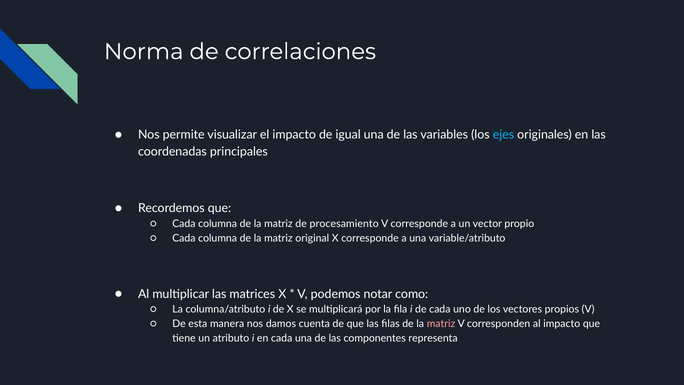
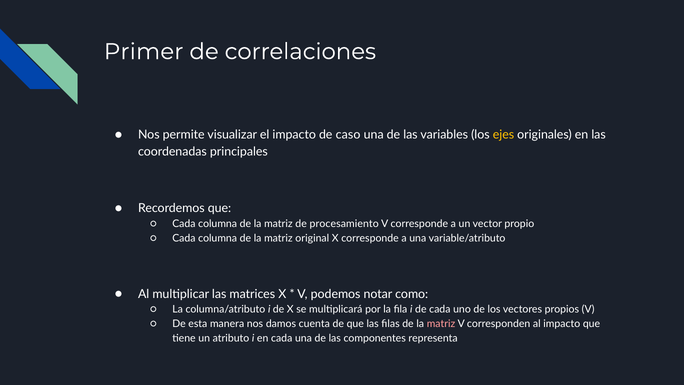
Norma: Norma -> Primer (144, 52)
igual: igual -> caso (348, 135)
ejes colour: light blue -> yellow (503, 135)
